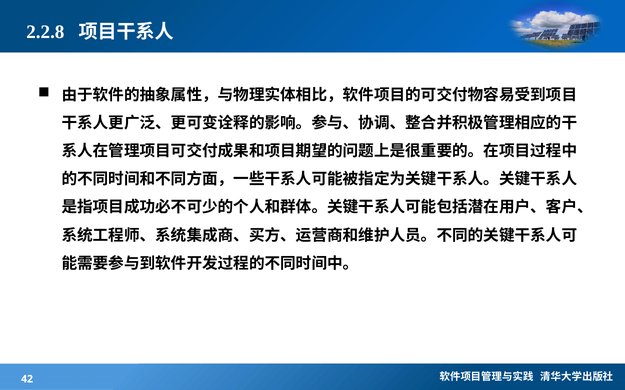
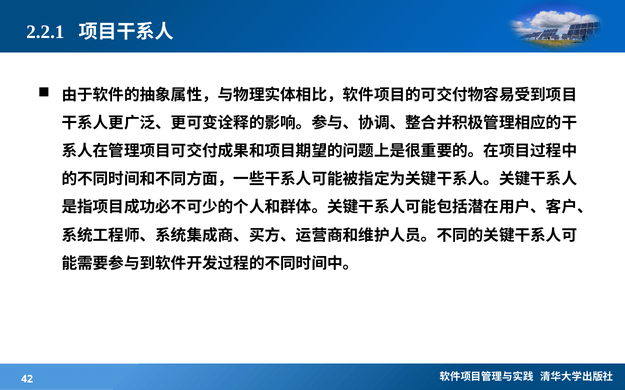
2.2.8: 2.2.8 -> 2.2.1 (45, 32)
